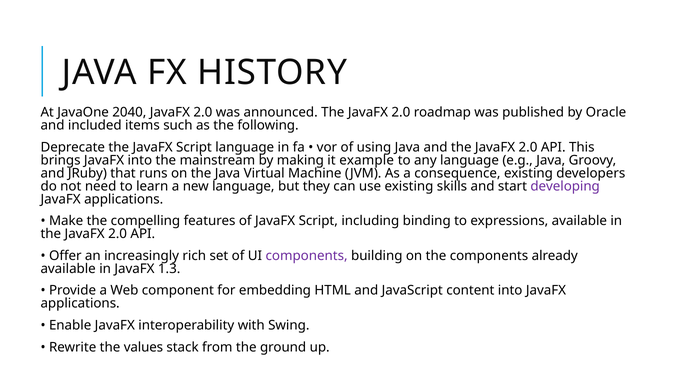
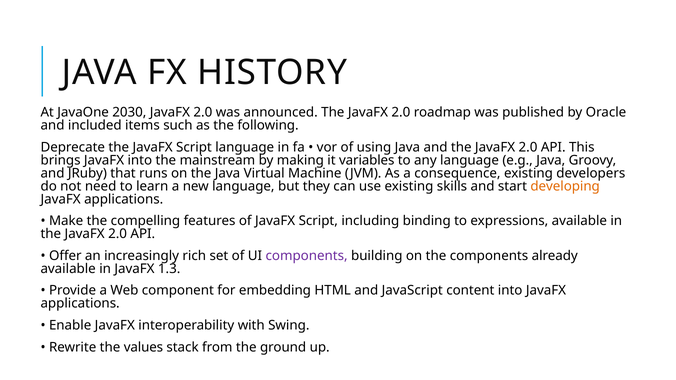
2040: 2040 -> 2030 (129, 112)
example: example -> variables (367, 160)
developing colour: purple -> orange (565, 186)
